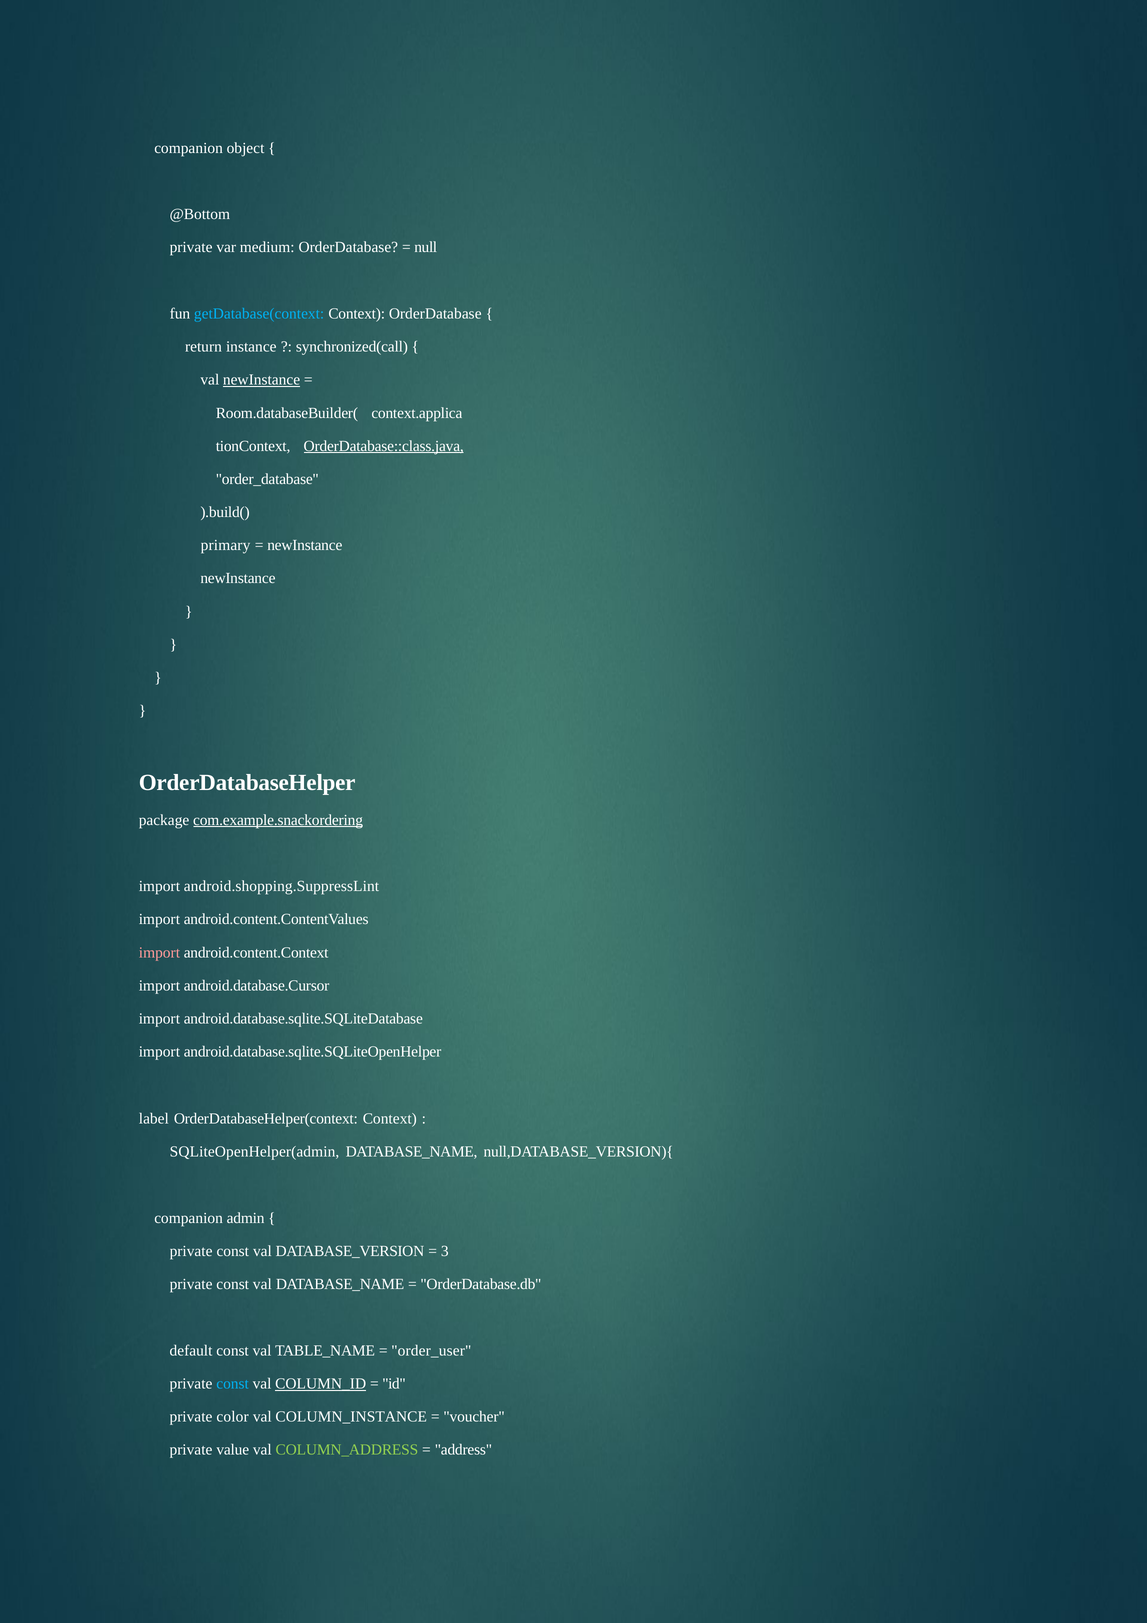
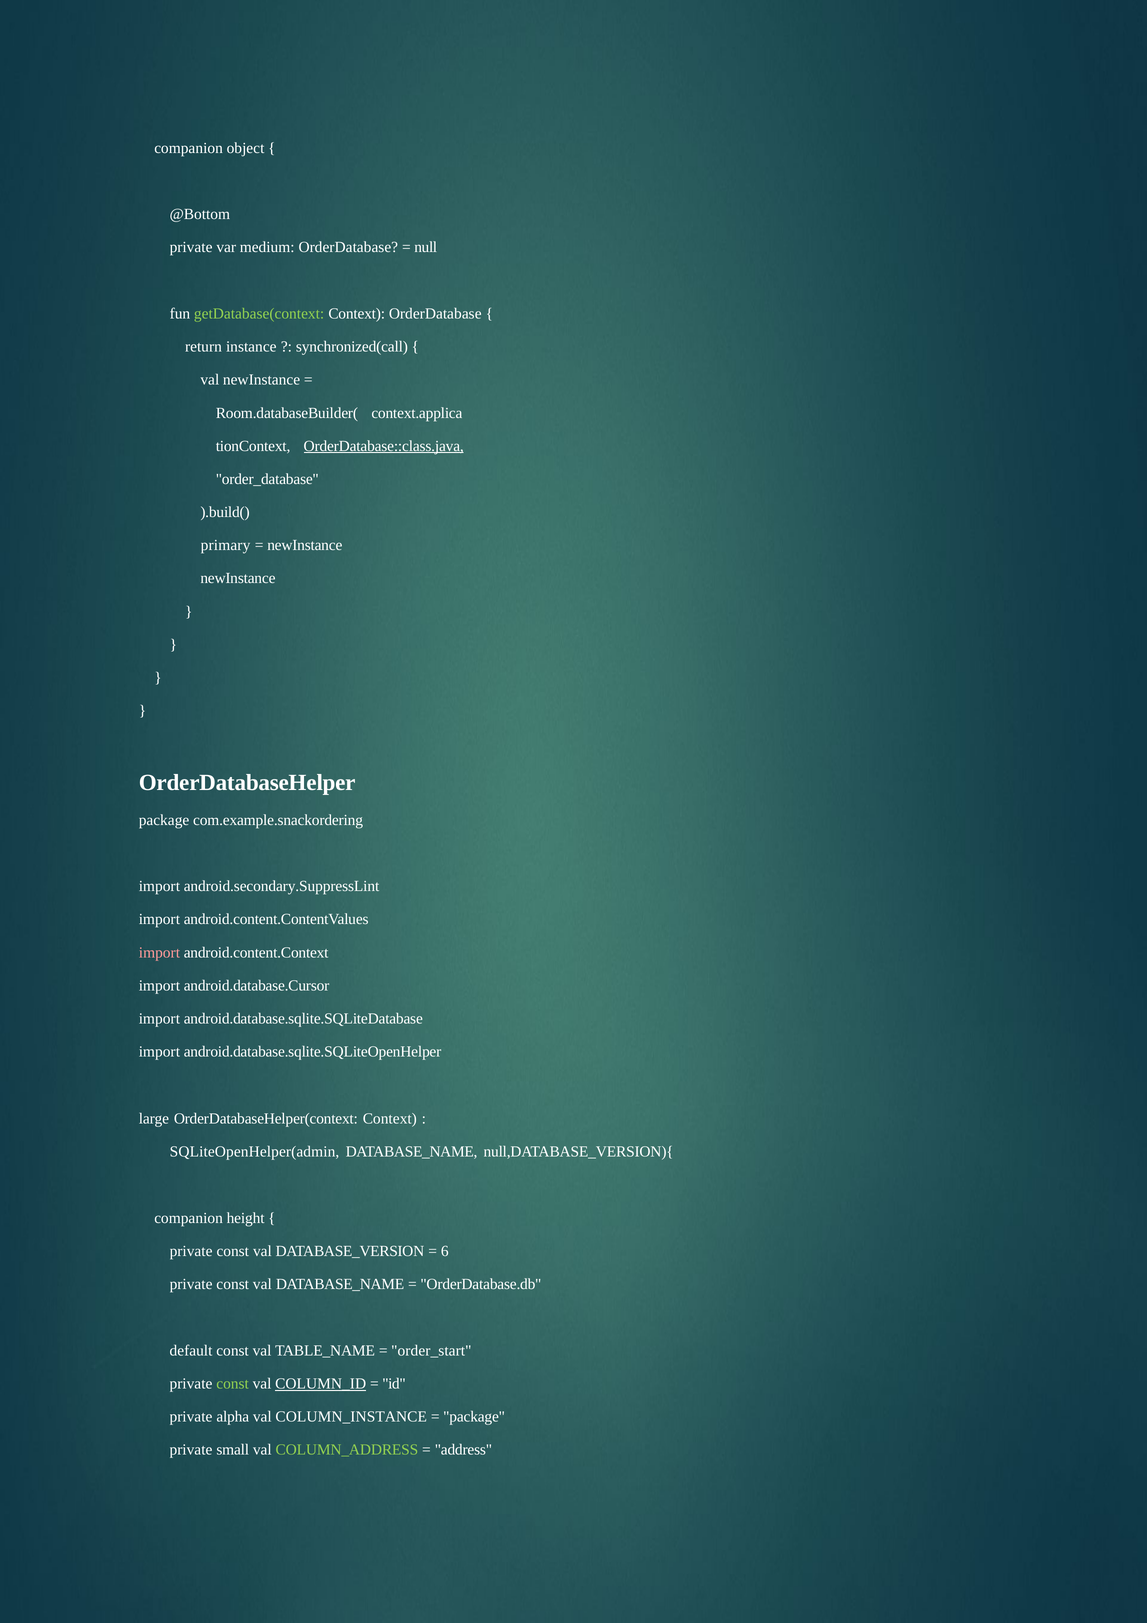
getDatabase(context colour: light blue -> light green (259, 314)
newInstance underline: present -> none (261, 380)
com.example.snackordering underline: present -> none (278, 820)
android.shopping.SuppressLint: android.shopping.SuppressLint -> android.secondary.SuppressLint (282, 886)
label: label -> large (154, 1119)
admin: admin -> height (246, 1218)
3: 3 -> 6 (445, 1251)
order_user: order_user -> order_start (431, 1351)
const colour: light blue -> light green (233, 1384)
color: color -> alpha (233, 1417)
voucher: voucher -> package (474, 1417)
value: value -> small (233, 1450)
